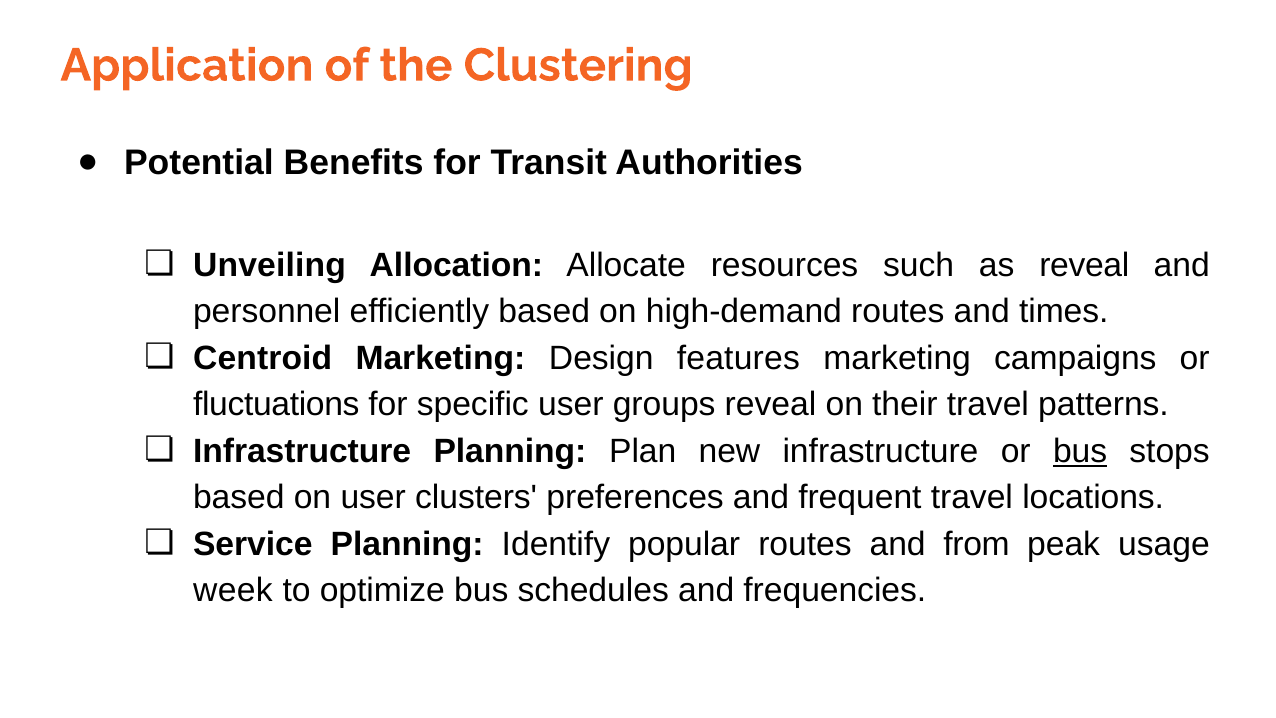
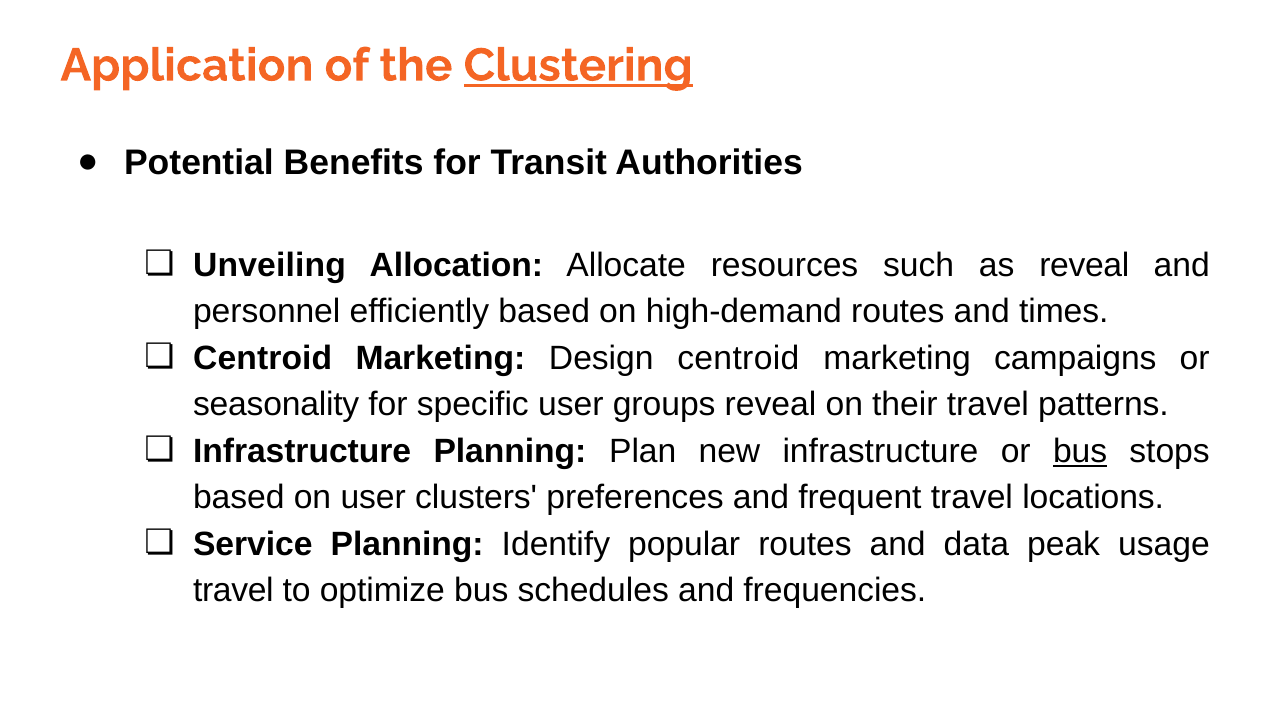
Clustering underline: none -> present (578, 65)
Design features: features -> centroid (738, 358)
fluctuations: fluctuations -> seasonality (276, 405)
from: from -> data (976, 544)
week: week -> travel (233, 590)
